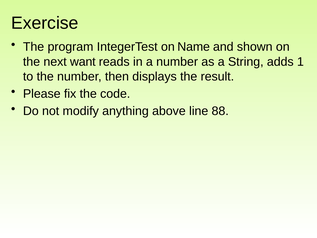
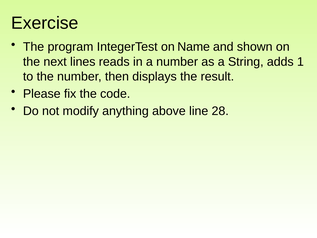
want: want -> lines (83, 62)
88: 88 -> 28 (220, 111)
